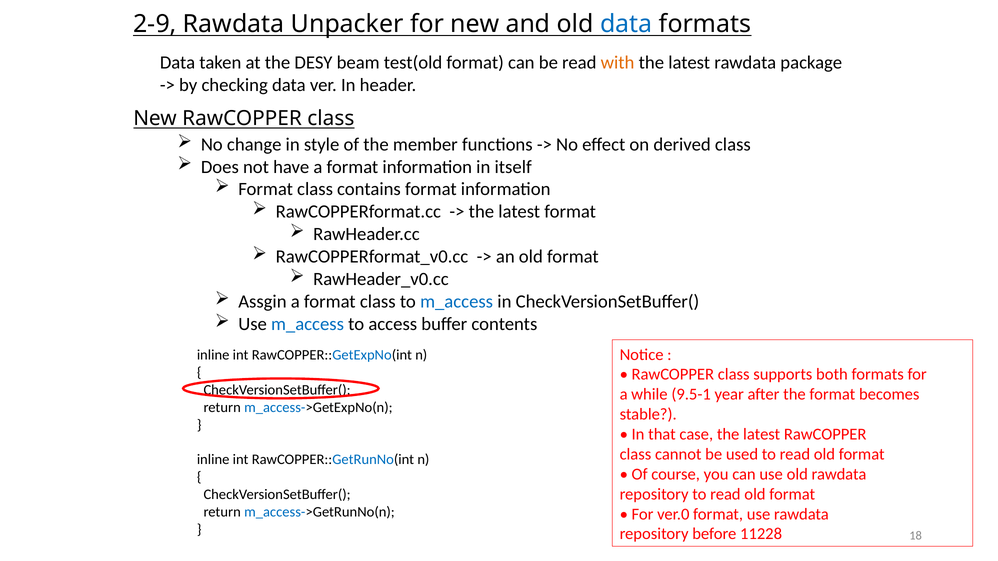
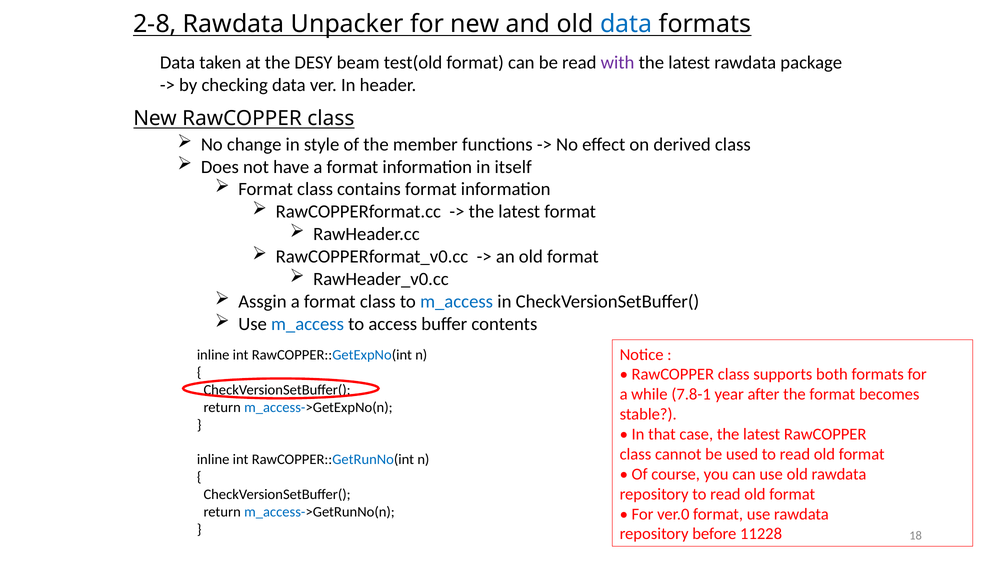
2-9: 2-9 -> 2-8 (155, 24)
with colour: orange -> purple (618, 62)
9.5-1: 9.5-1 -> 7.8-1 (691, 395)
